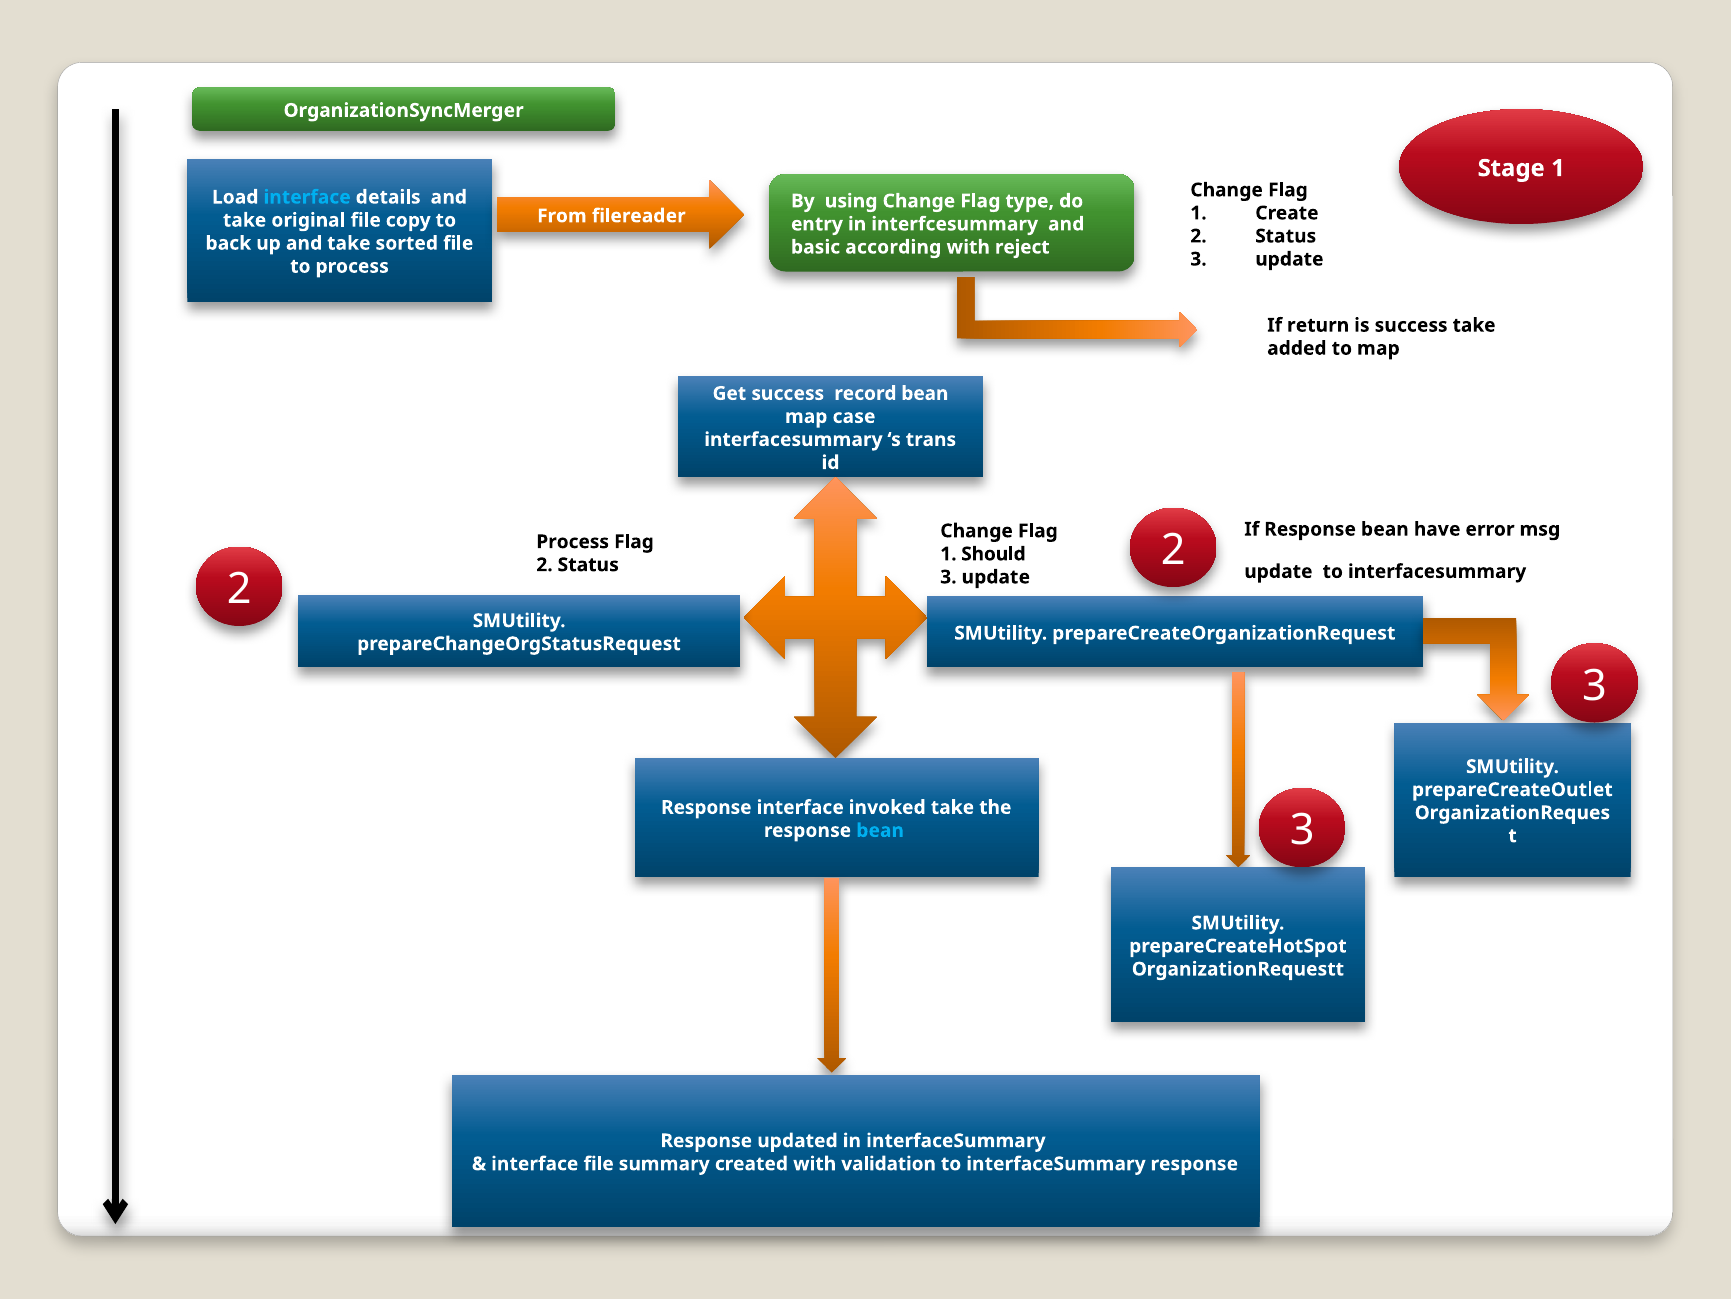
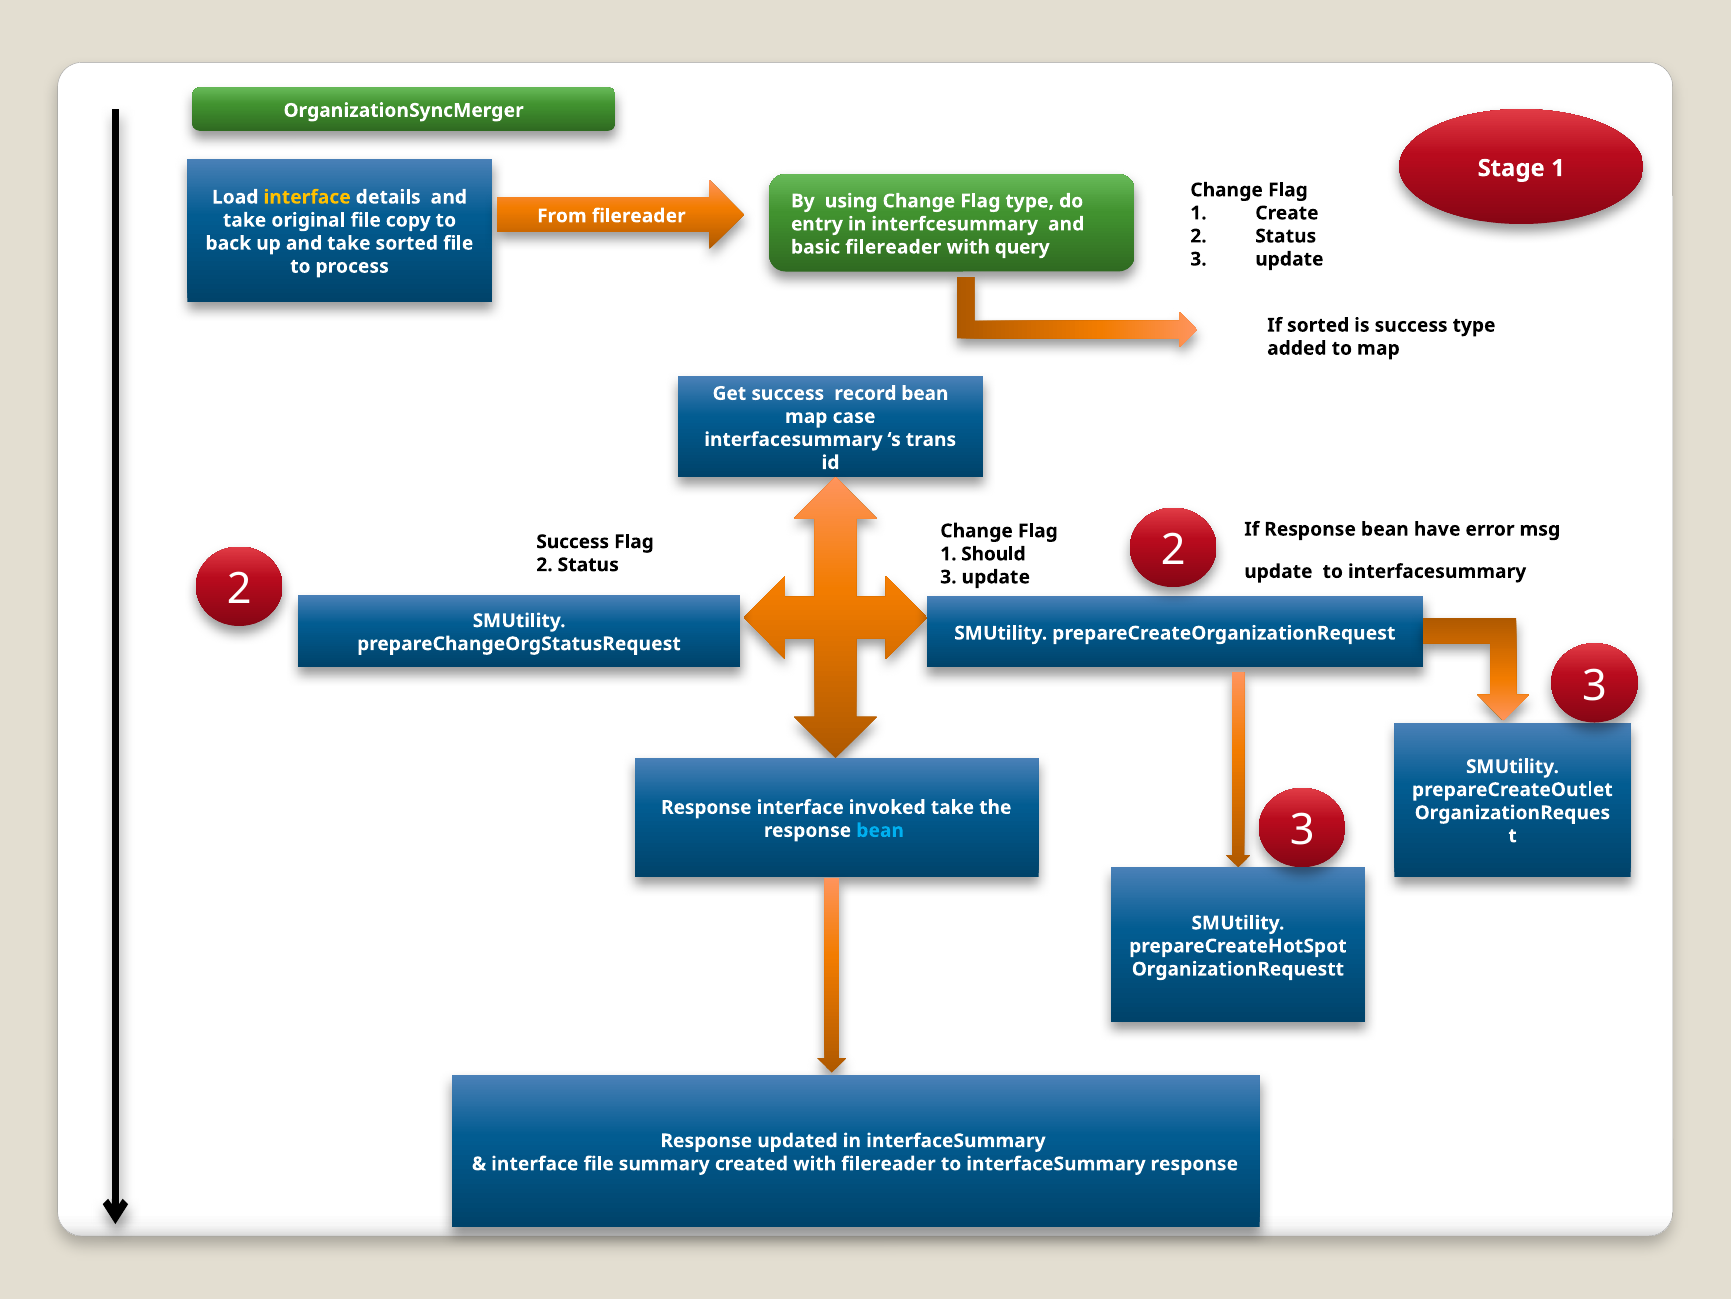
interface colour: light blue -> yellow (307, 197)
basic according: according -> filereader (893, 247)
reject: reject -> query (1022, 247)
If return: return -> sorted (1318, 325)
success take: take -> type (1474, 325)
Process: Process -> Success (573, 542)
with validation: validation -> filereader (888, 1163)
